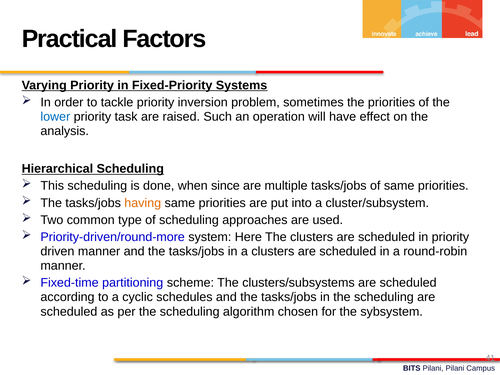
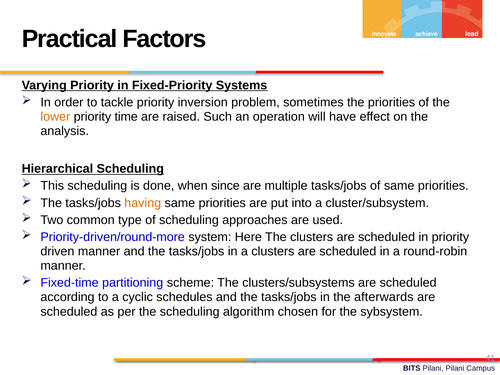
lower colour: blue -> orange (55, 117)
task: task -> time (126, 117)
in the scheduling: scheduling -> afterwards (384, 297)
